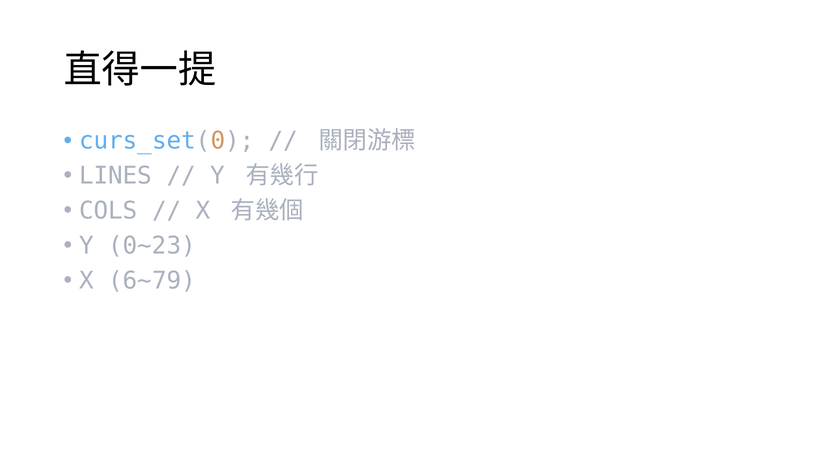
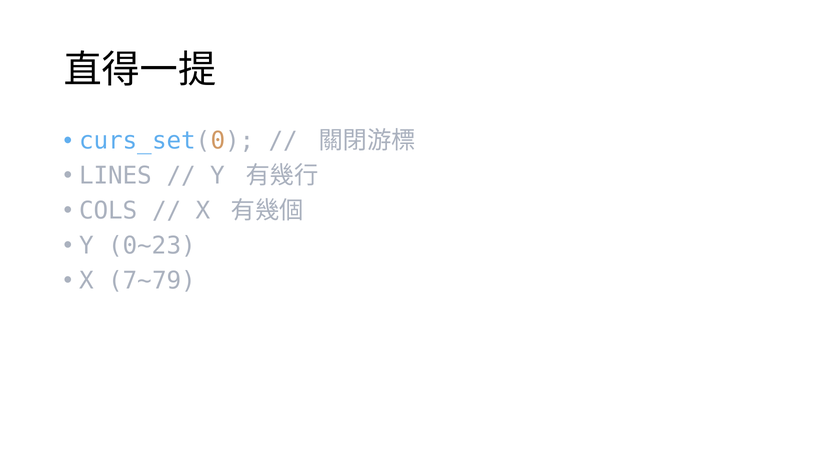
6~79: 6~79 -> 7~79 (152, 281)
